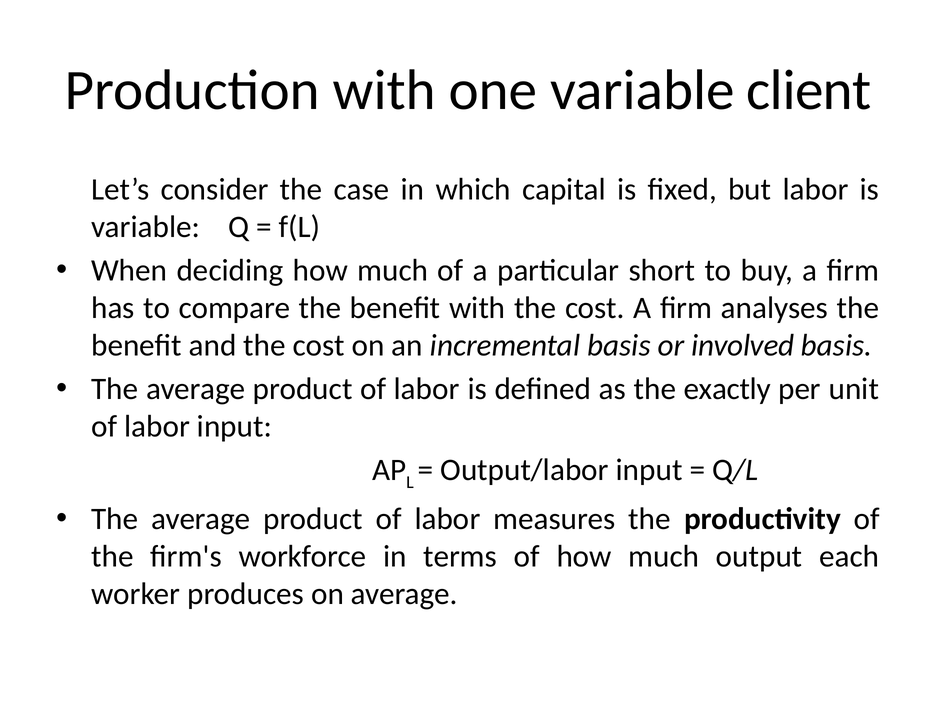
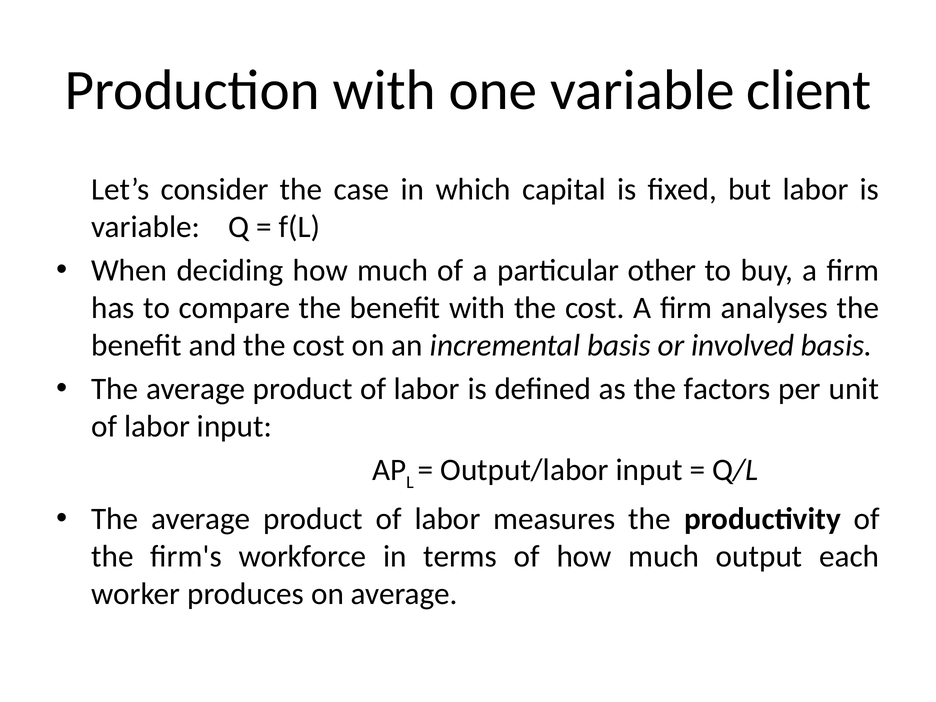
short: short -> other (662, 271)
exactly: exactly -> factors (727, 389)
